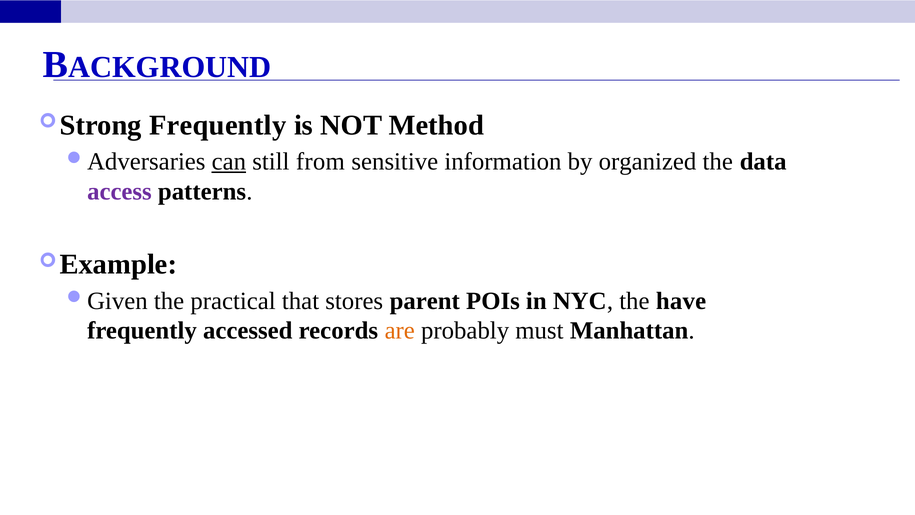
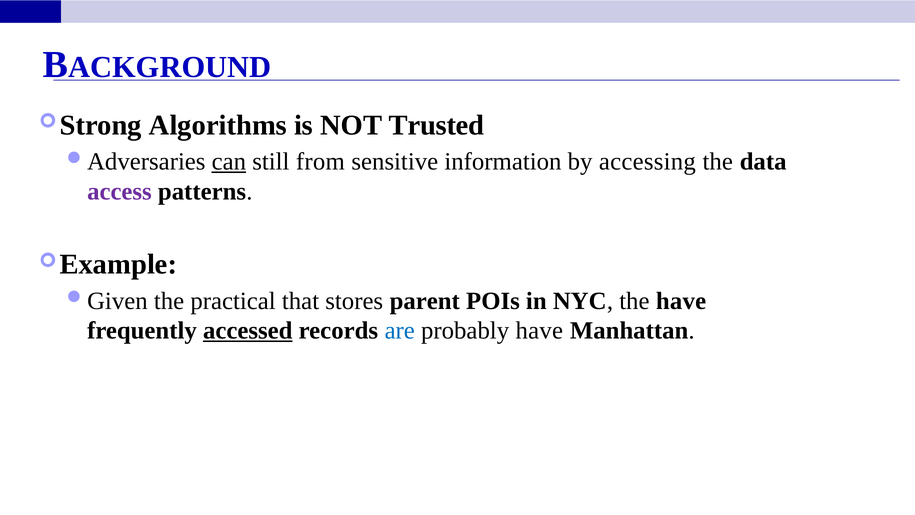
Strong Frequently: Frequently -> Algorithms (218, 125)
Method: Method -> Trusted (437, 125)
organized: organized -> accessing (647, 162)
accessed underline: none -> present (248, 331)
are colour: orange -> blue (400, 331)
probably must: must -> have (539, 331)
